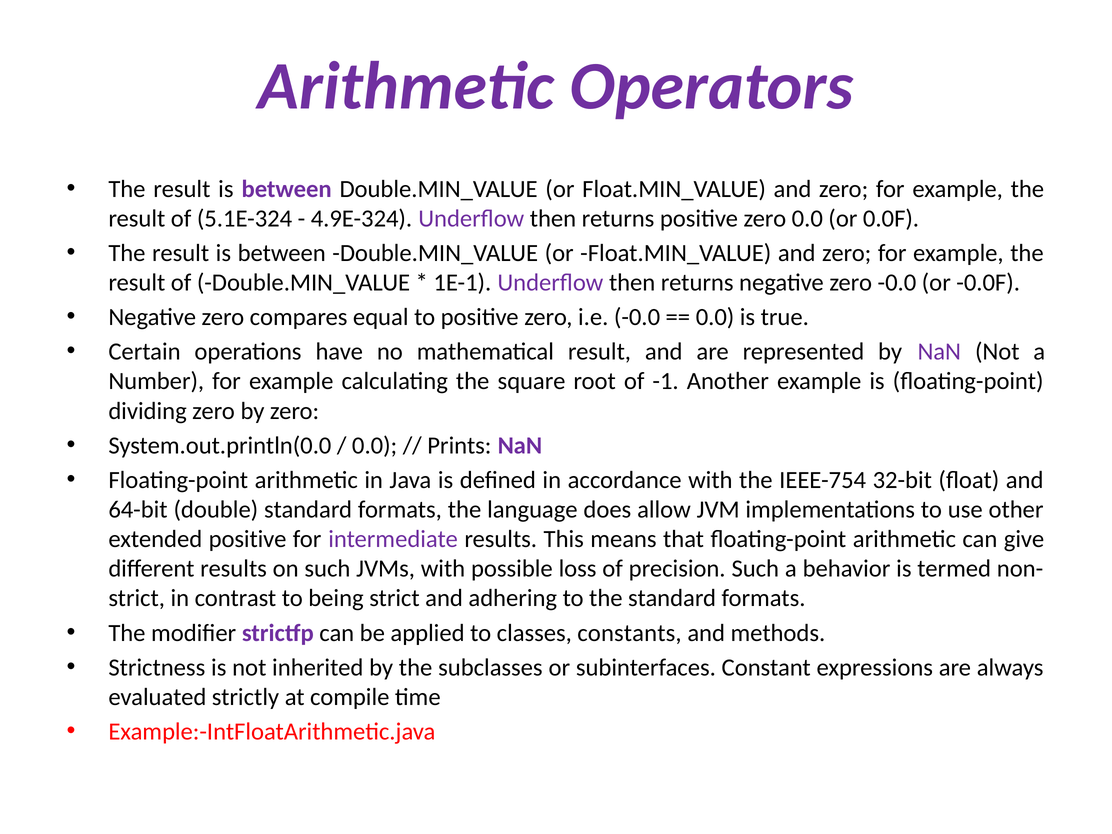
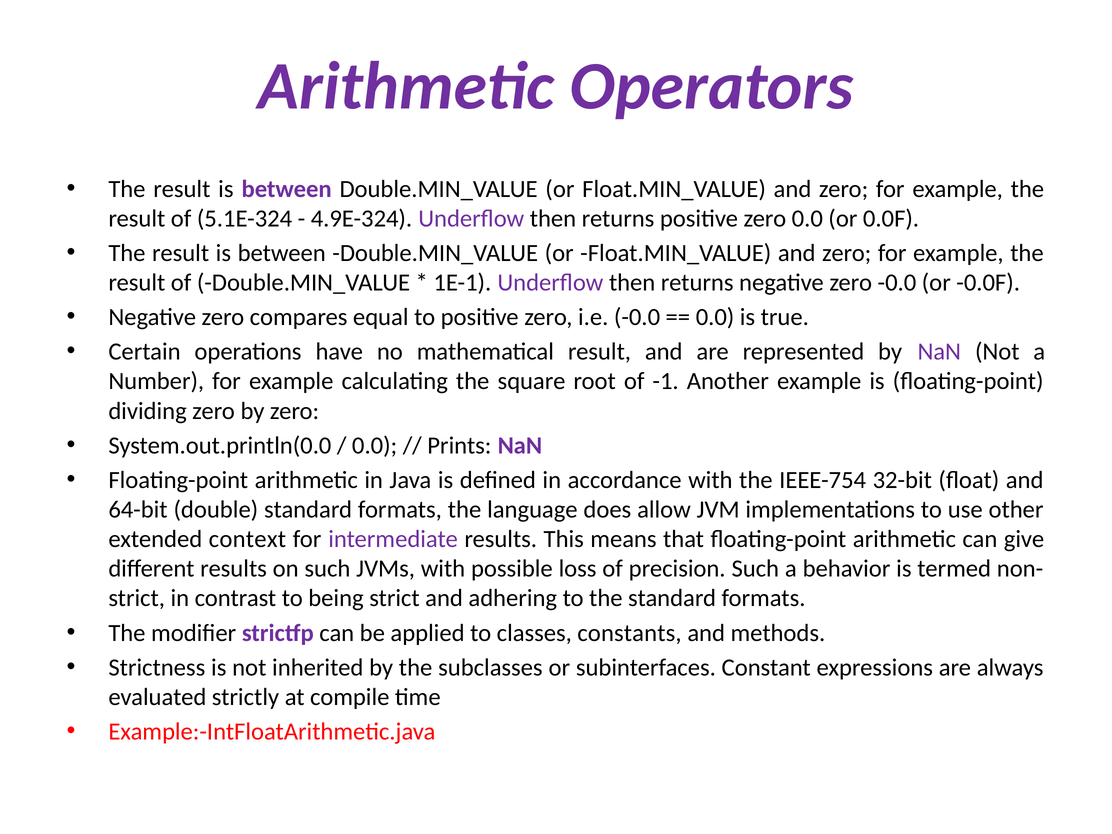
extended positive: positive -> context (247, 539)
